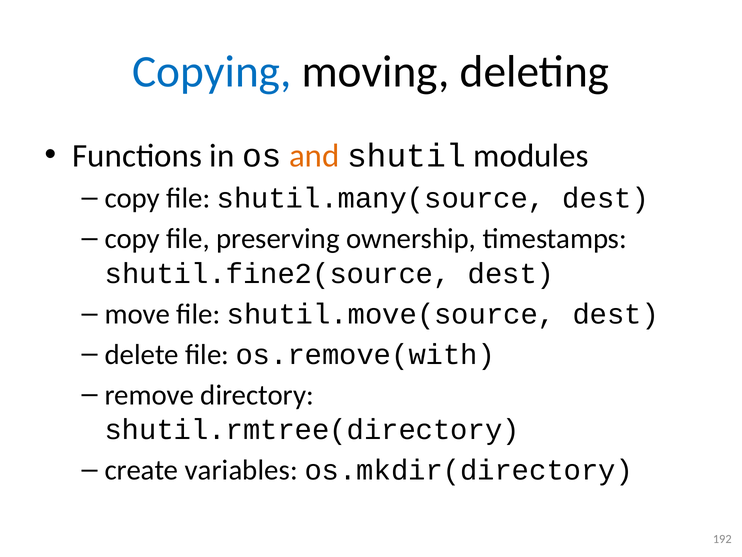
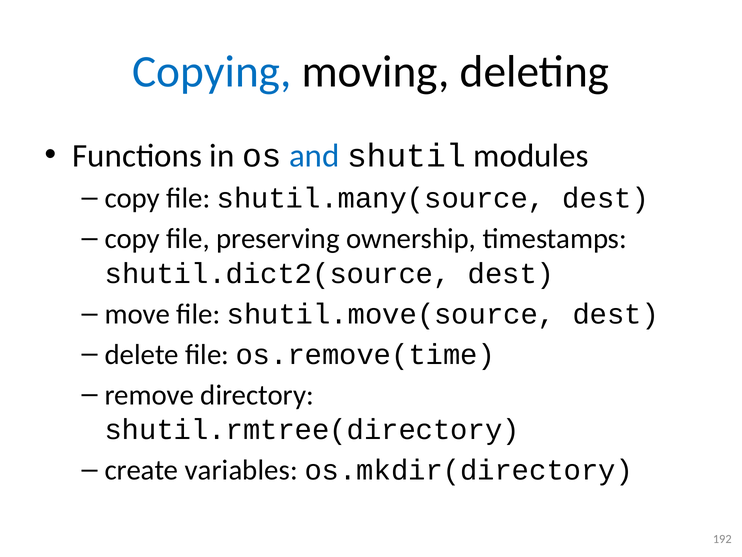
and colour: orange -> blue (314, 156)
shutil.fine2(source: shutil.fine2(source -> shutil.dict2(source (278, 273)
os.remove(with: os.remove(with -> os.remove(time (365, 354)
